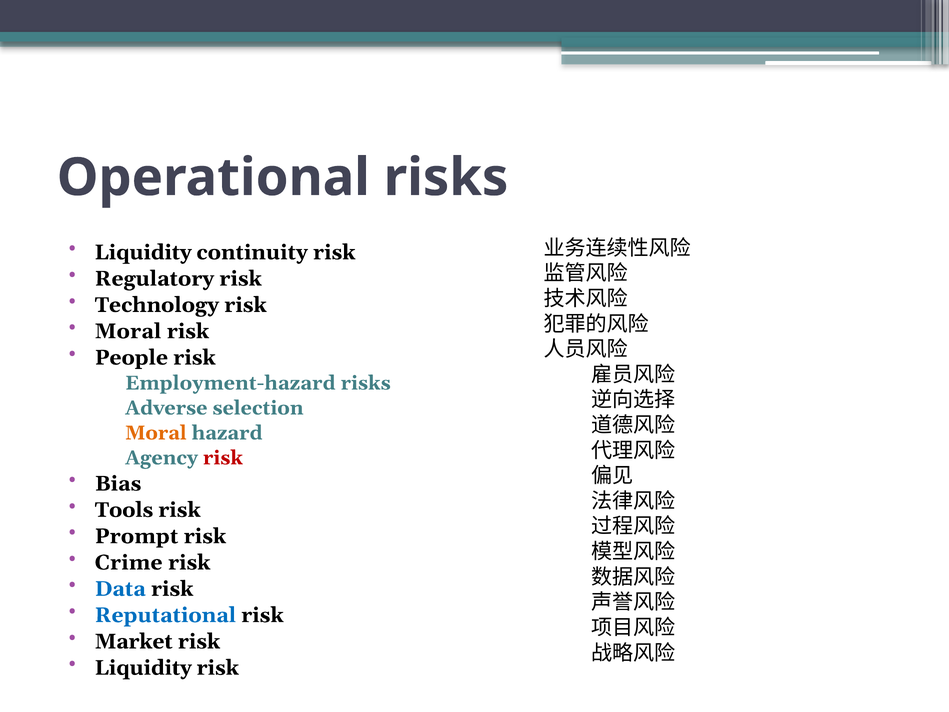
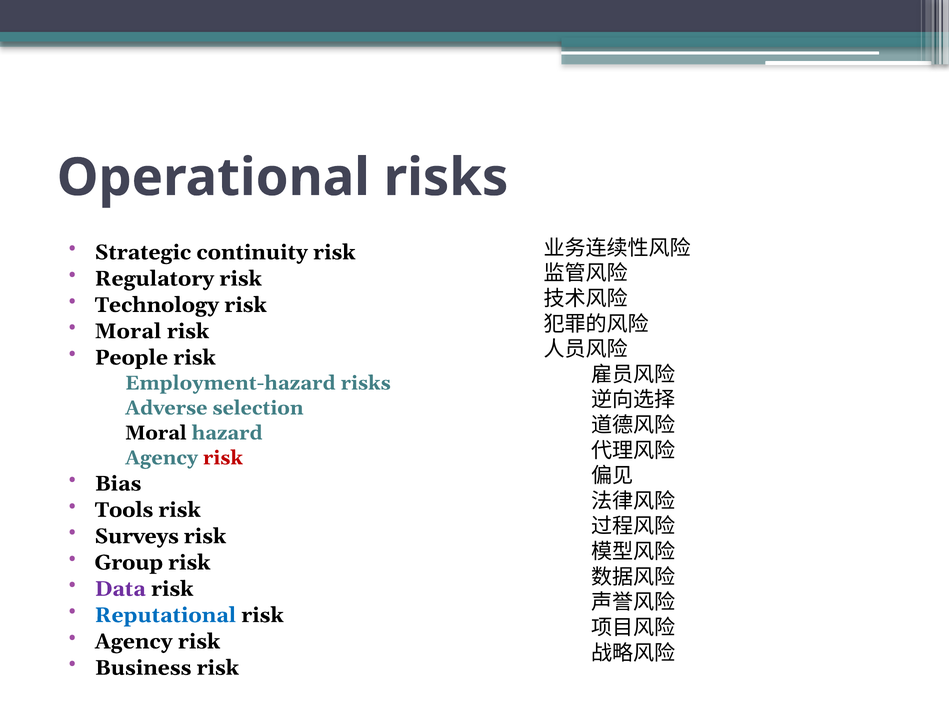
Liquidity: Liquidity -> Strategic (143, 252)
Moral colour: orange -> black (156, 433)
Prompt: Prompt -> Surveys (137, 536)
Crime: Crime -> Group (129, 562)
Data colour: blue -> purple (120, 589)
Market: Market -> Agency (134, 641)
Liquidity: Liquidity -> Business (143, 668)
